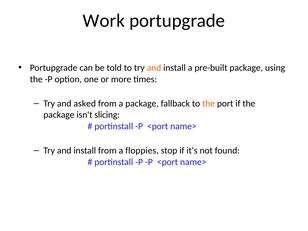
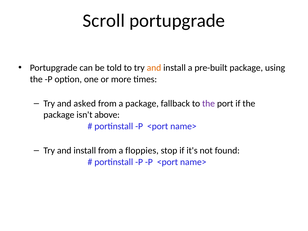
Work: Work -> Scroll (104, 21)
the colour: orange -> purple (209, 104)
slicing: slicing -> above (107, 115)
